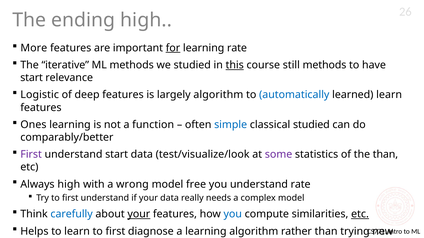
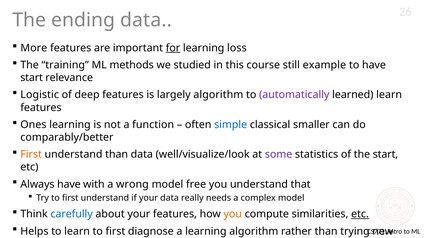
ending high: high -> data (146, 20)
learning rate: rate -> loss (237, 48)
iterative: iterative -> training (65, 65)
this underline: present -> none (235, 65)
still methods: methods -> example (324, 65)
automatically colour: blue -> purple (294, 95)
classical studied: studied -> smaller (311, 125)
First colour: purple -> orange (31, 155)
understand start: start -> than (117, 155)
test/visualize/look: test/visualize/look -> well/visualize/look (203, 155)
the than: than -> start (385, 155)
Always high: high -> have (69, 185)
understand rate: rate -> that (301, 185)
your underline: present -> none (139, 215)
you colour: blue -> orange (233, 215)
